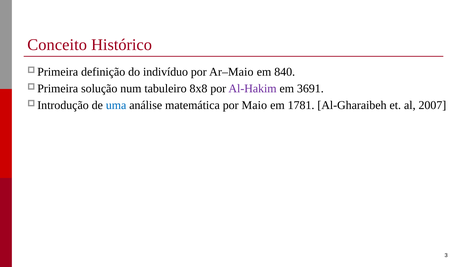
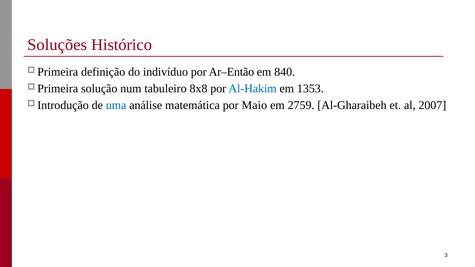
Conceito: Conceito -> Soluções (57, 45)
Ar–Maio: Ar–Maio -> Ar–Então (231, 72)
Al-Hakim colour: purple -> blue (253, 89)
3691: 3691 -> 1353 (310, 89)
1781: 1781 -> 2759 (301, 105)
